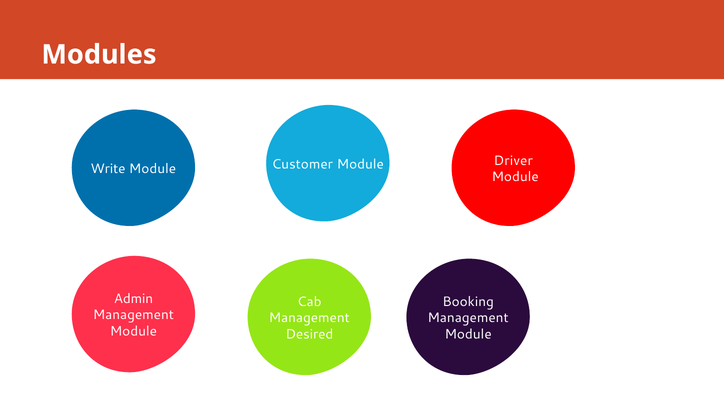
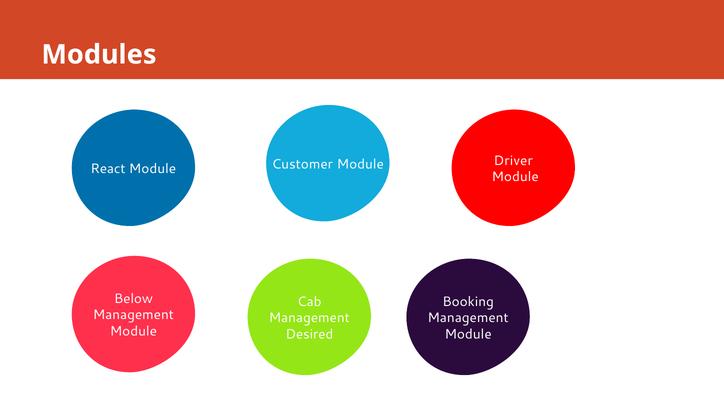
Write: Write -> React (108, 169)
Admin: Admin -> Below (133, 299)
